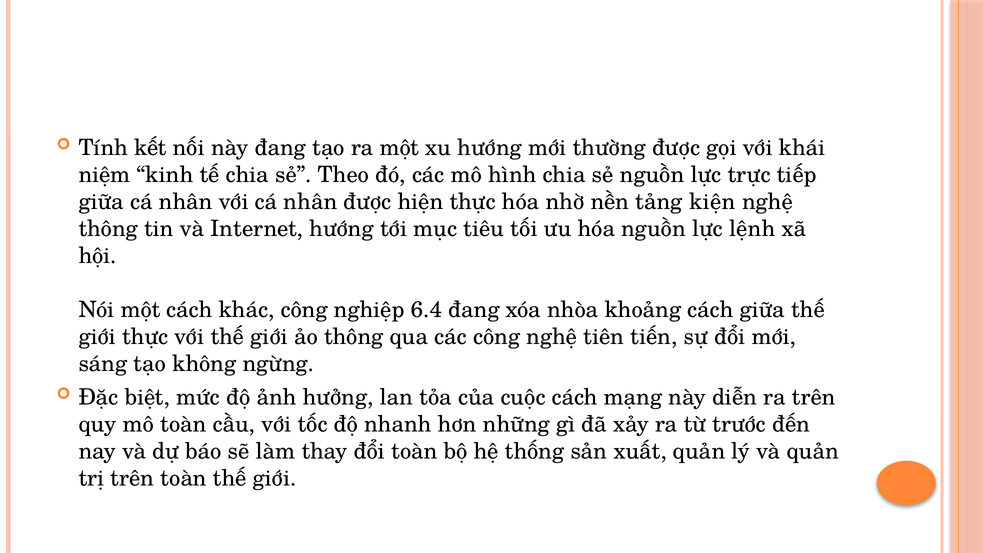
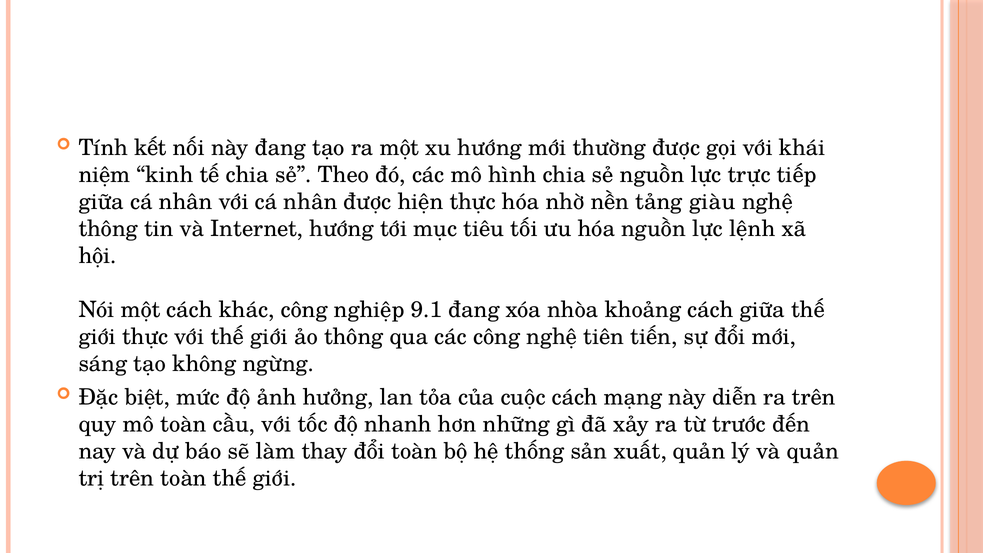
kiện: kiện -> giàu (712, 202)
6.4: 6.4 -> 9.1 (427, 310)
